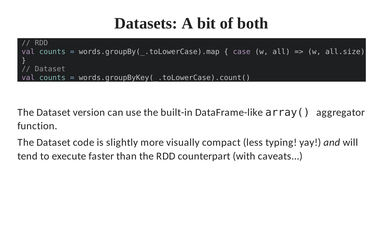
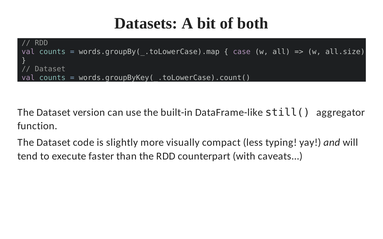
array(: array( -> still( (288, 113)
